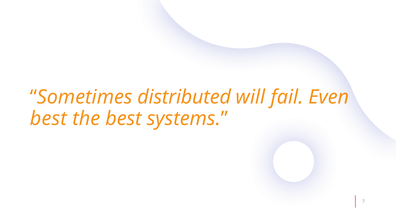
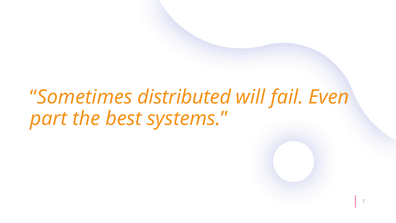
best: best -> part (48, 118)
